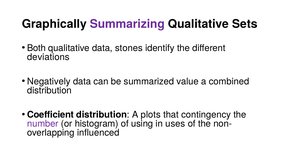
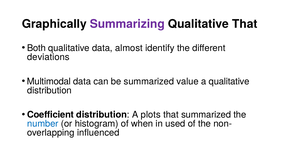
Qualitative Sets: Sets -> That (245, 24)
stones: stones -> almost (129, 48)
Negatively: Negatively -> Multimodal (49, 81)
a combined: combined -> qualitative (229, 81)
that contingency: contingency -> summarized (206, 115)
number colour: purple -> blue (43, 124)
using: using -> when (142, 124)
uses: uses -> used (175, 124)
